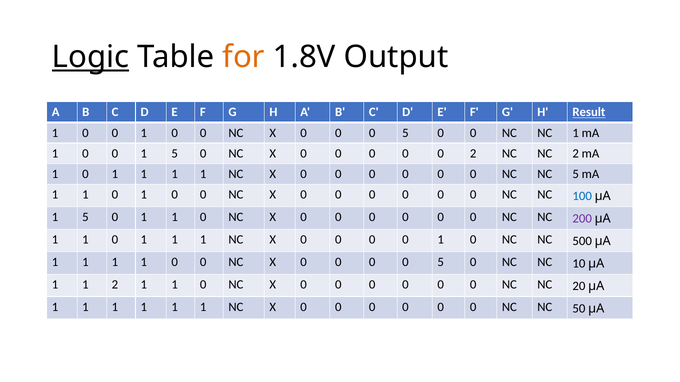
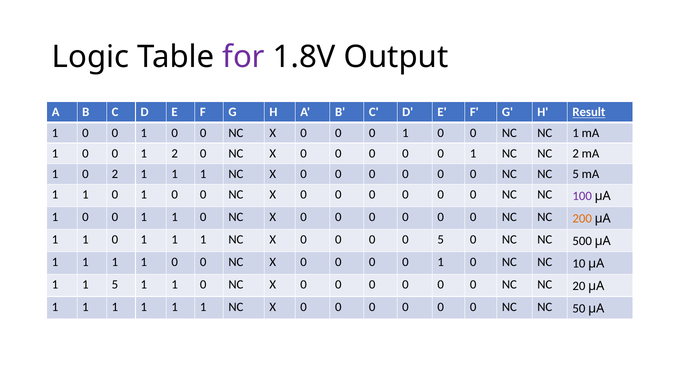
Logic underline: present -> none (90, 57)
for colour: orange -> purple (244, 57)
5: 5 -> 1 (405, 133)
0 1 5: 5 -> 2 (175, 154)
2: 2 -> 1 (473, 154)
1: 1 -> 2 (115, 174)
100 colour: blue -> purple (582, 196)
5: 5 -> 0 (85, 218)
200 colour: purple -> orange (582, 219)
0 0 0 1: 1 -> 5 (441, 240)
5: 5 -> 1 (441, 262)
1 2: 2 -> 5 (115, 285)
